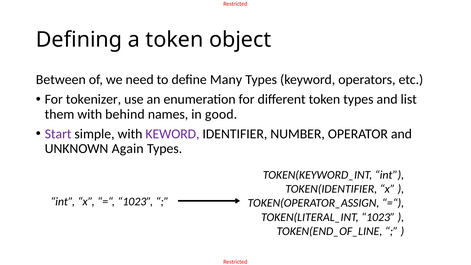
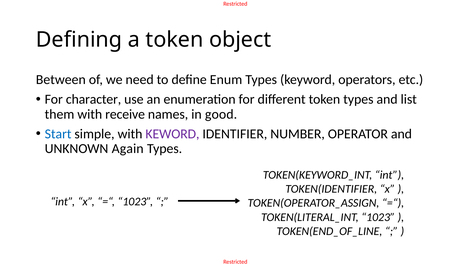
Many: Many -> Enum (226, 80)
tokenizer: tokenizer -> character (94, 99)
behind: behind -> receive (125, 114)
Start colour: purple -> blue (58, 134)
